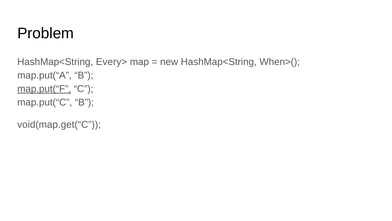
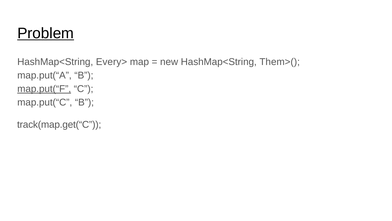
Problem underline: none -> present (46, 33)
When>(: When>( -> Them>( (280, 62)
void(map.get(“C: void(map.get(“C -> track(map.get(“C (59, 124)
